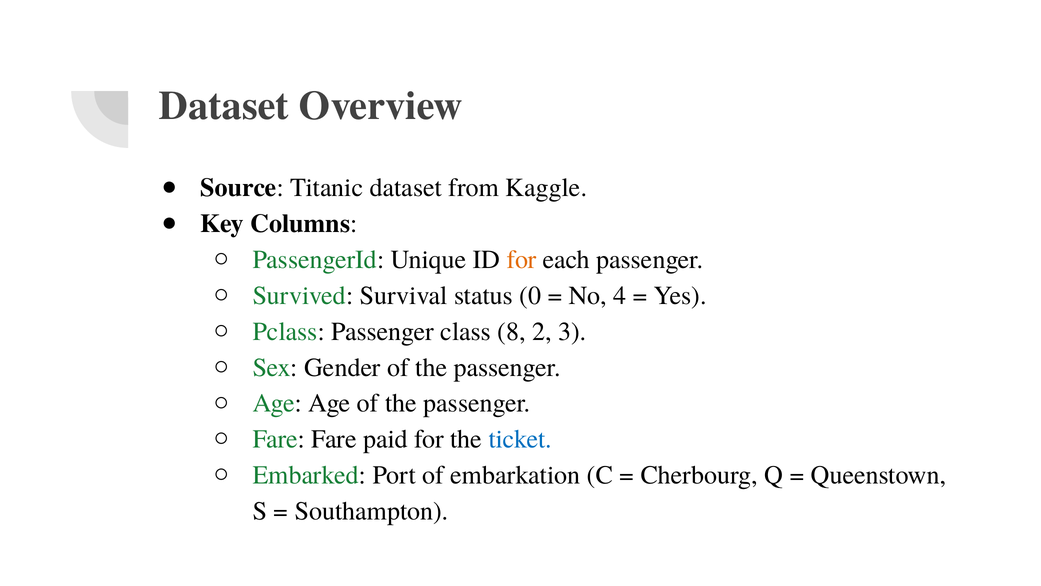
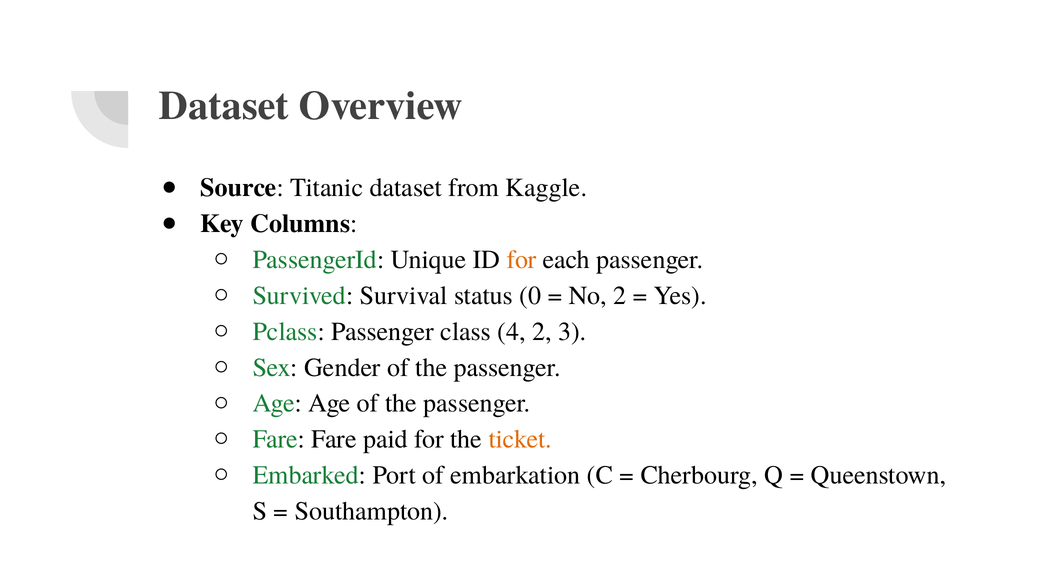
No 4: 4 -> 2 (620, 295)
8: 8 -> 4 (512, 331)
ticket colour: blue -> orange (520, 439)
